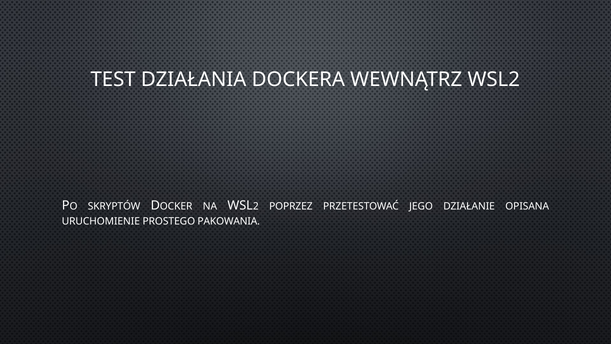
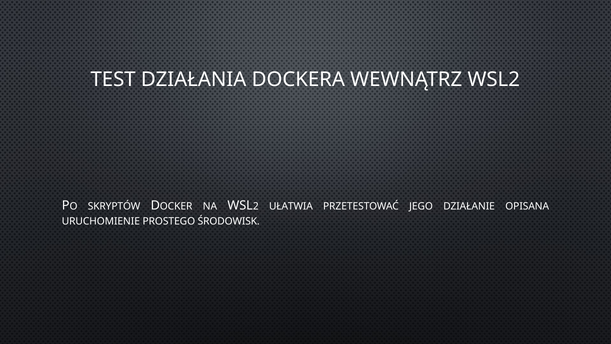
POPRZEZ: POPRZEZ -> UŁATWIA (291, 206)
PAKOWANIA: PAKOWANIA -> ŚRODOWISK (229, 221)
